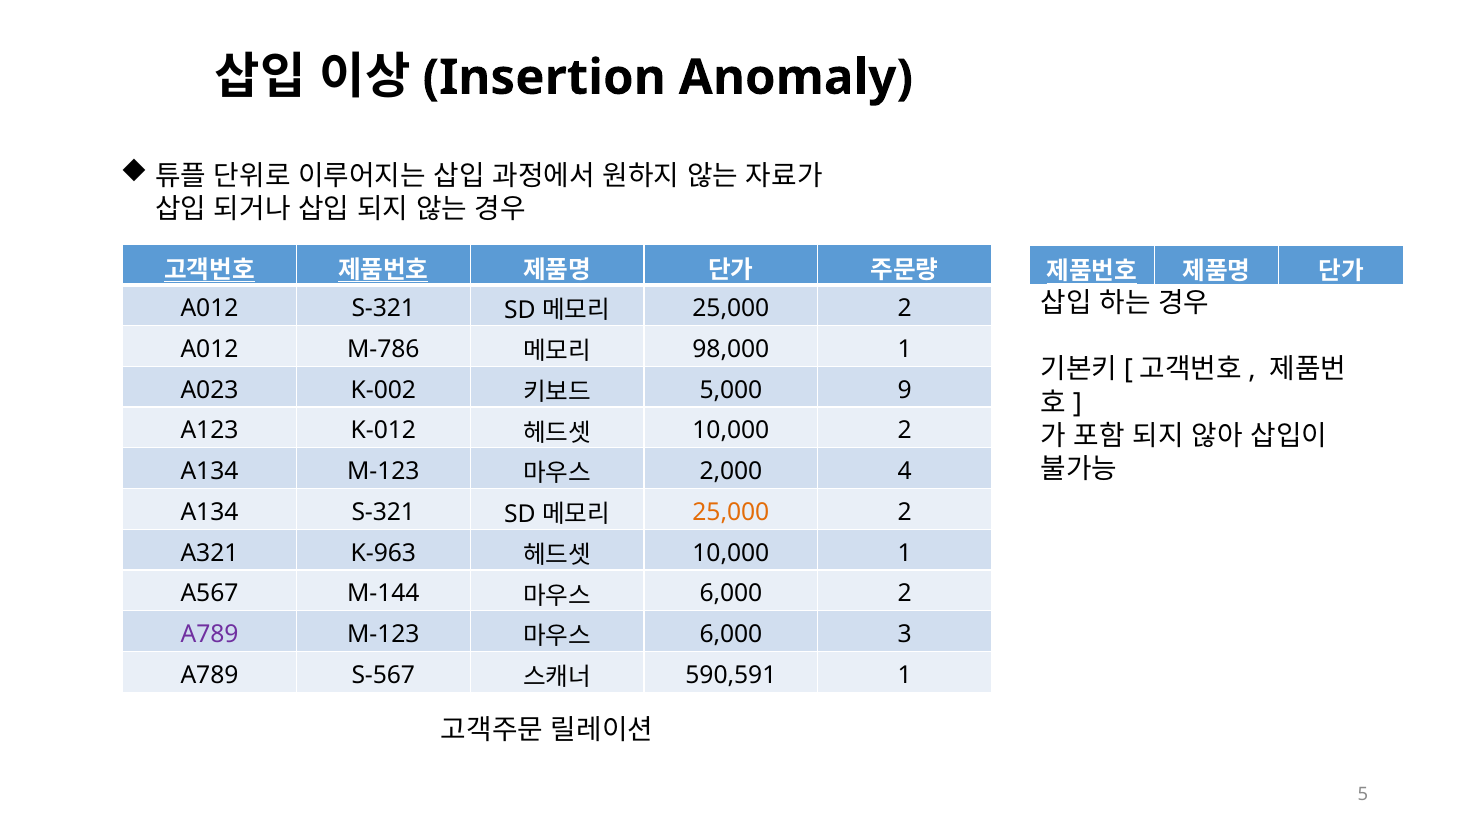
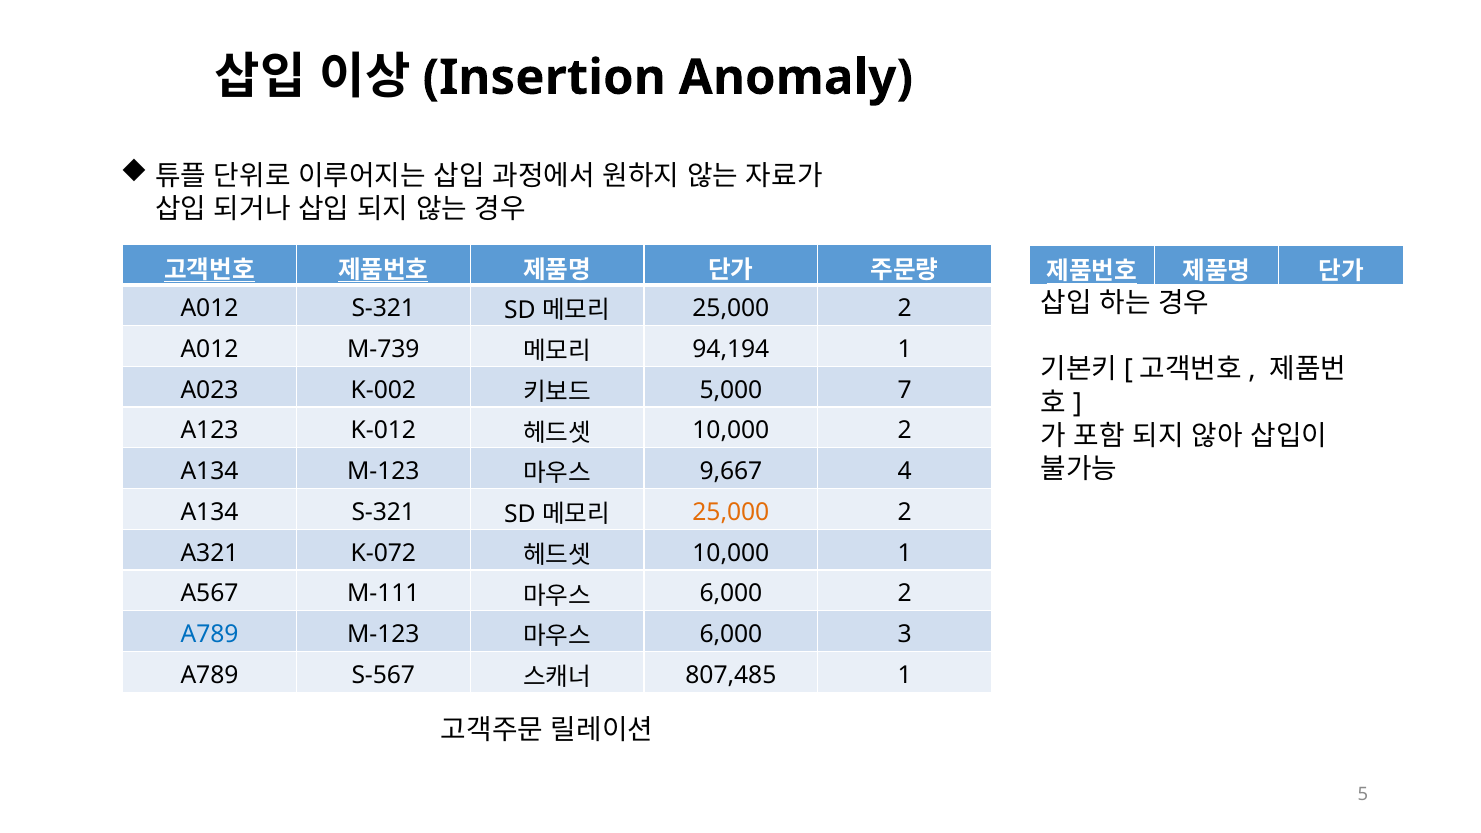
M-786: M-786 -> M-739 (383, 349)
98,000: 98,000 -> 94,194 (731, 349)
9: 9 -> 7 (905, 390)
2,000: 2,000 -> 9,667 (731, 471)
K-963: K-963 -> K-072 (383, 553)
M-144: M-144 -> M-111 (383, 594)
A789 colour: purple -> blue (210, 634)
590,591: 590,591 -> 807,485 (731, 675)
